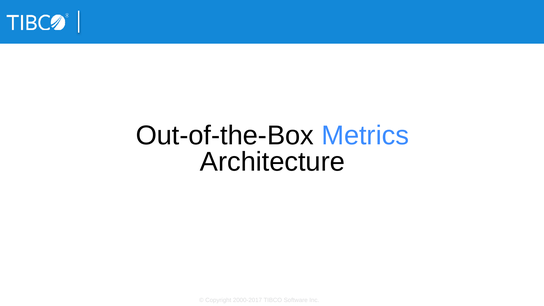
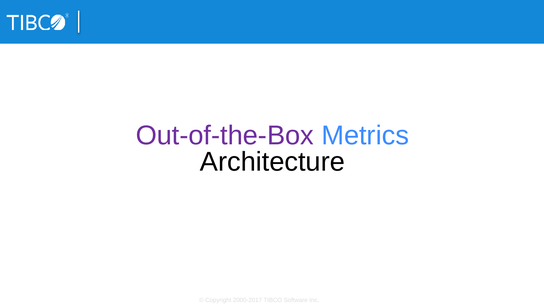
Out-of-the-Box colour: black -> purple (225, 136)
